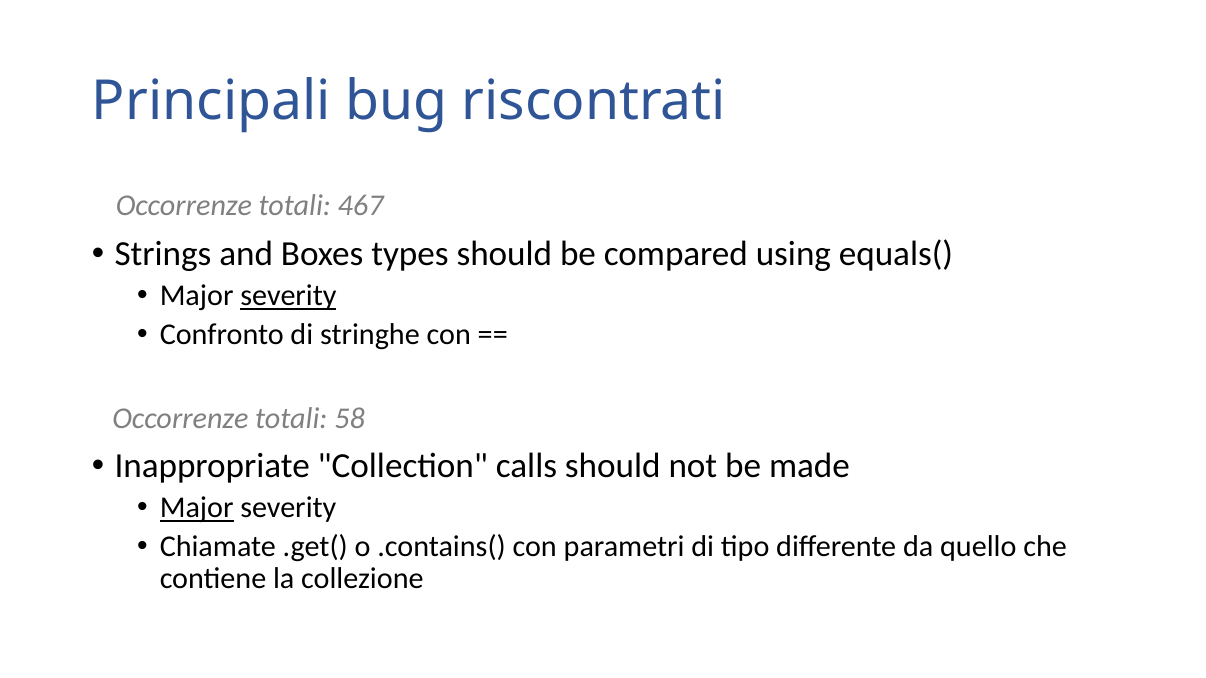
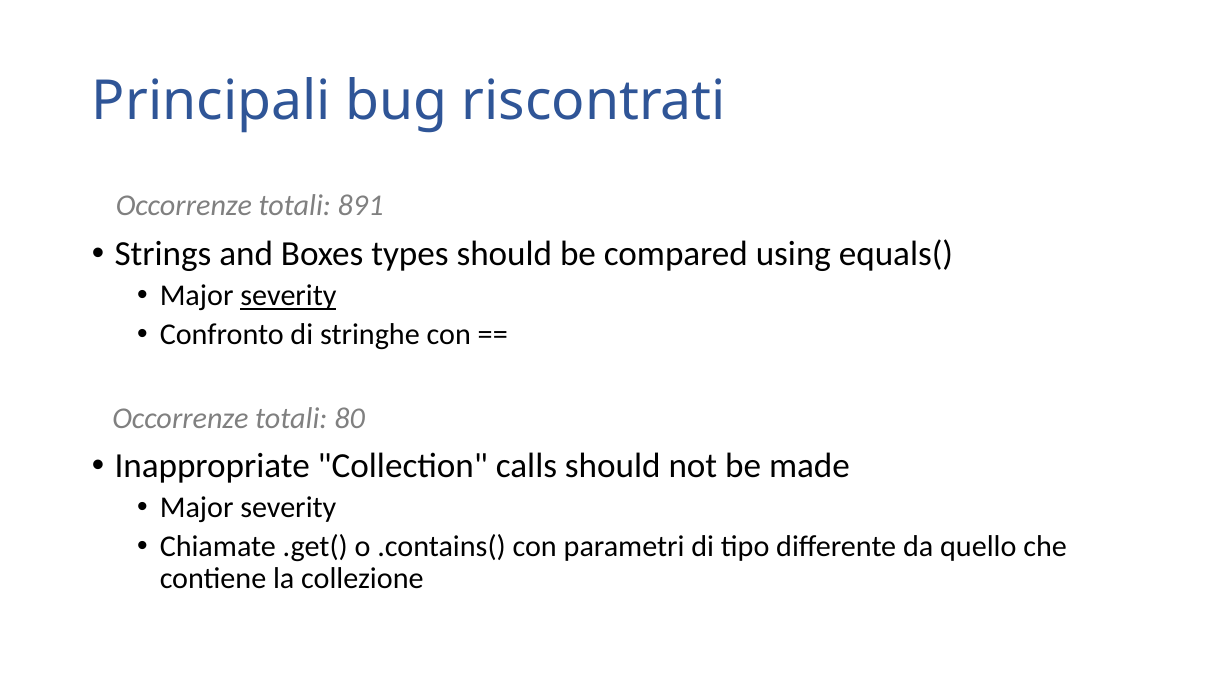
467: 467 -> 891 (361, 205)
58: 58 -> 80 (350, 419)
Major underline: present -> none (197, 508)
